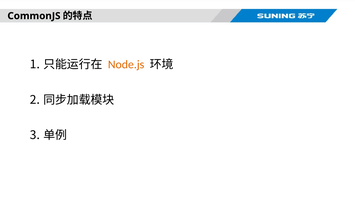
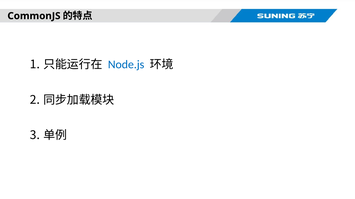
Node.js colour: orange -> blue (126, 65)
